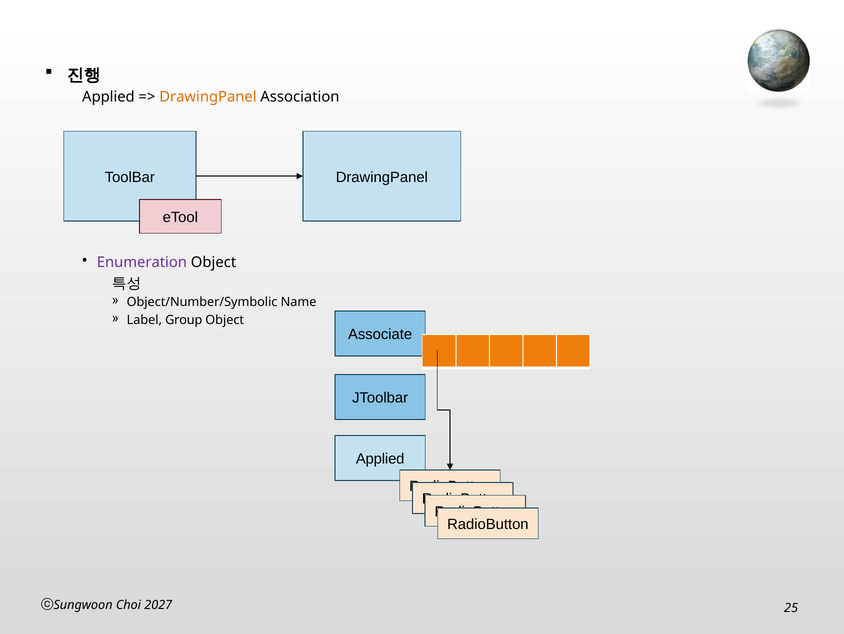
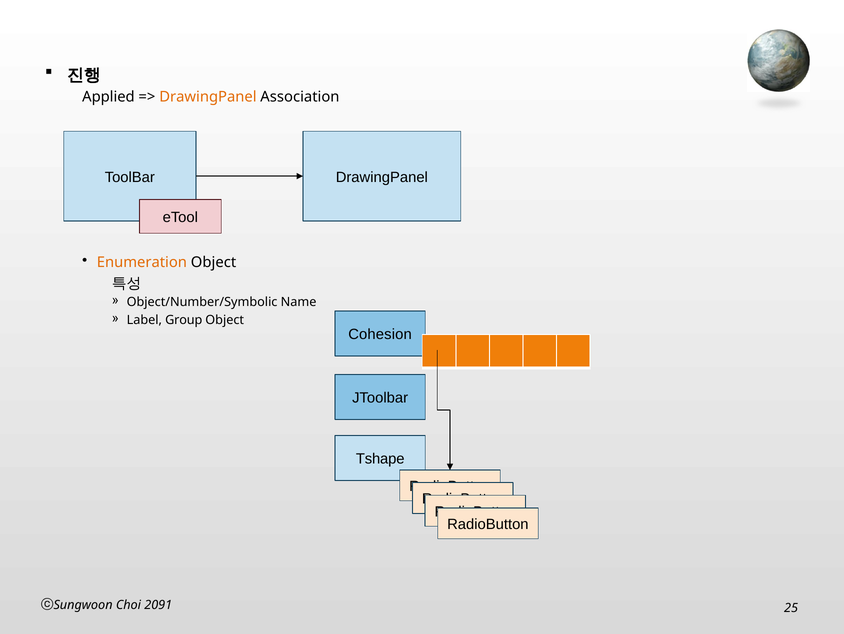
Enumeration colour: purple -> orange (142, 262)
Associate: Associate -> Cohesion (380, 334)
Applied: Applied -> Tshape (380, 459)
2027: 2027 -> 2091 (158, 604)
